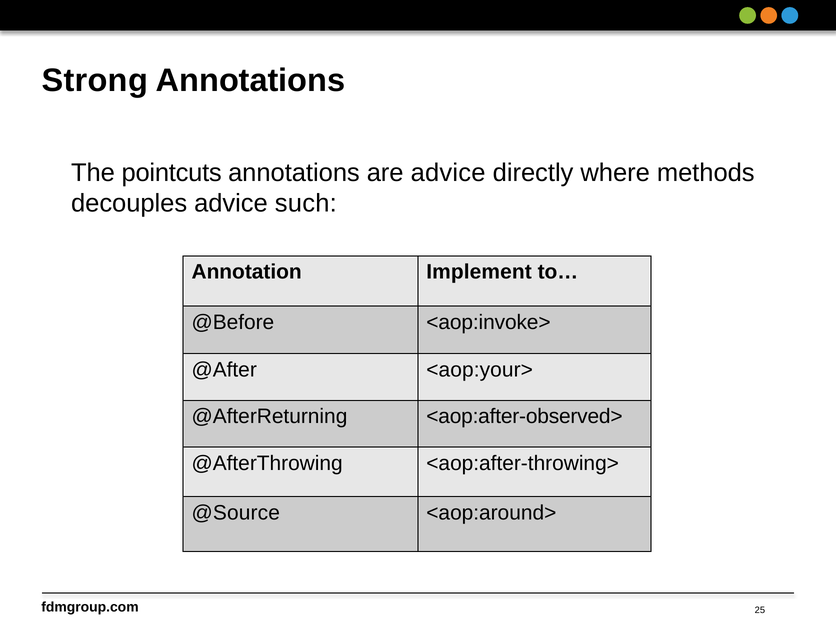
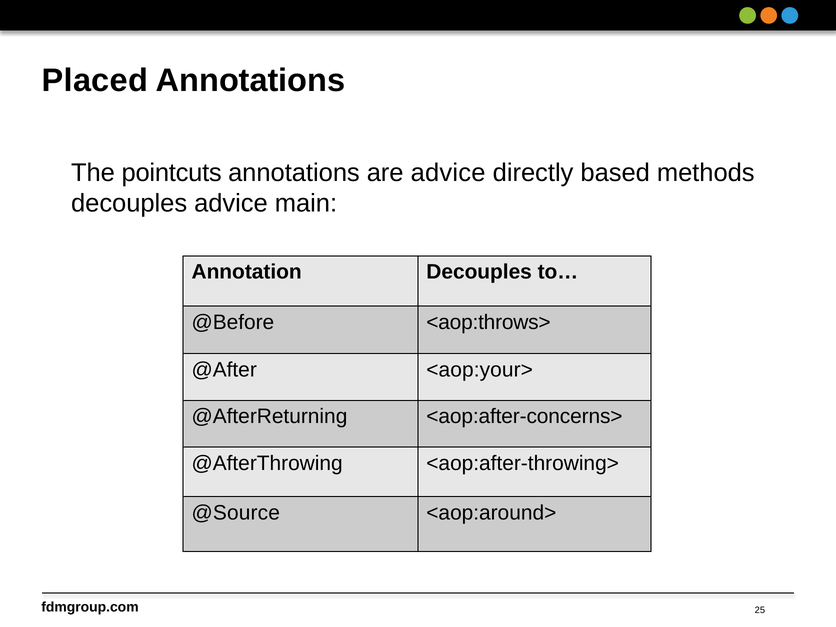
Strong: Strong -> Placed (95, 80)
where: where -> based (615, 173)
such: such -> main (306, 203)
Annotation Implement: Implement -> Decouples (479, 272)
<aop:invoke>: <aop:invoke> -> <aop:throws> (488, 322)
<aop:after-observed>: <aop:after-observed> -> <aop:after-concerns> (524, 417)
